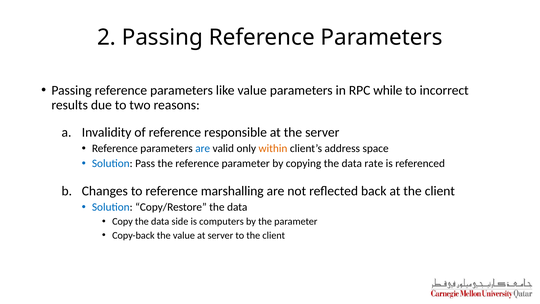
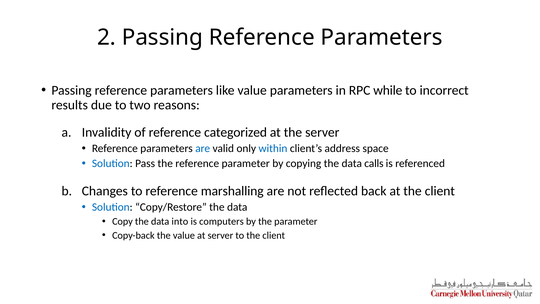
responsible: responsible -> categorized (236, 132)
within colour: orange -> blue (273, 148)
rate: rate -> calls (374, 163)
side: side -> into (180, 221)
